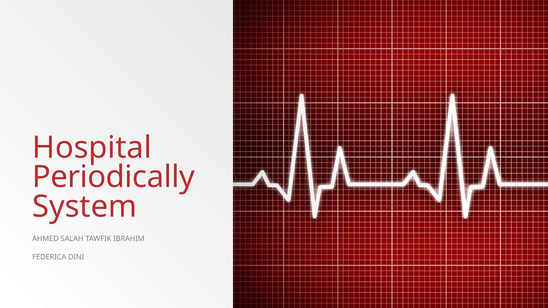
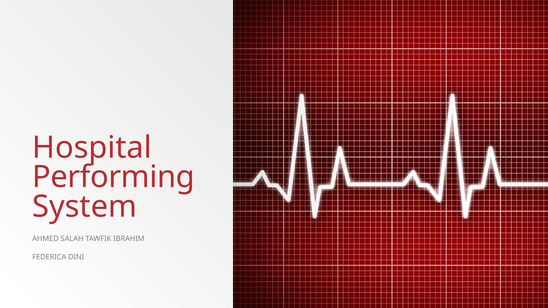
Periodically: Periodically -> Performing (113, 177)
